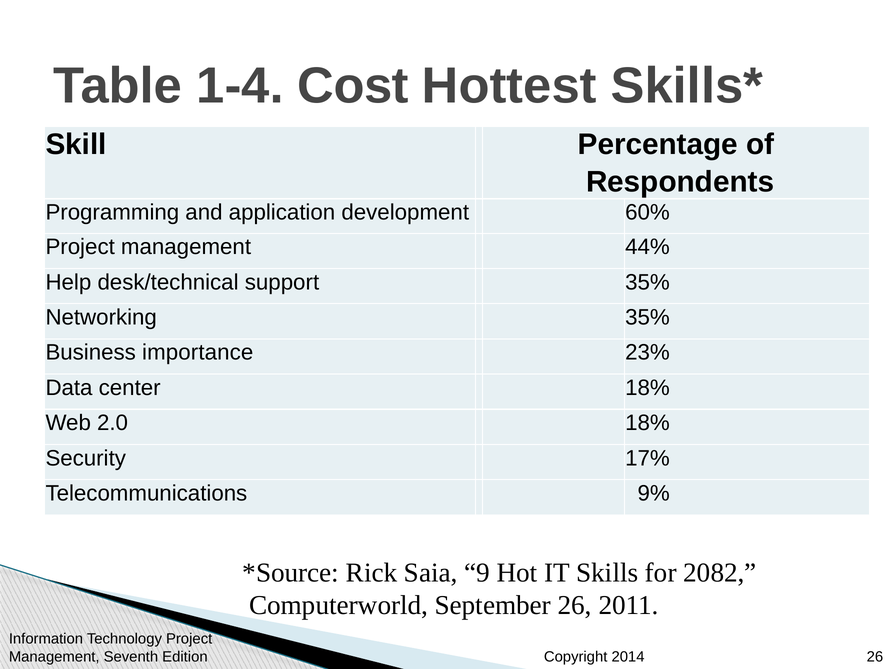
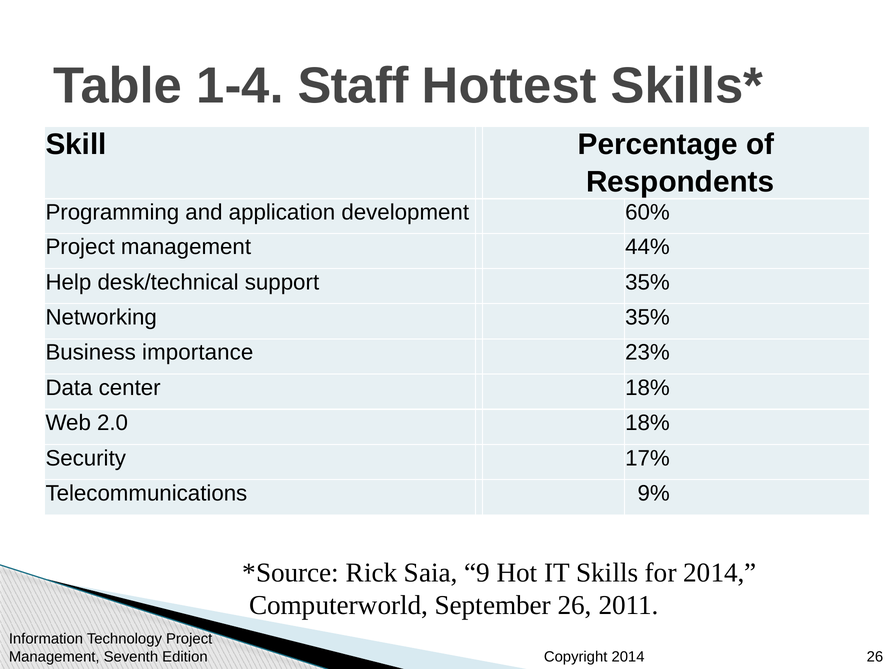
Cost: Cost -> Staff (353, 86)
for 2082: 2082 -> 2014 (720, 573)
